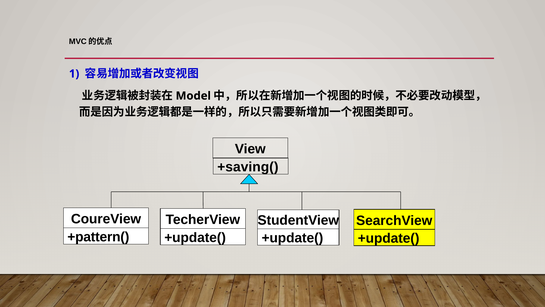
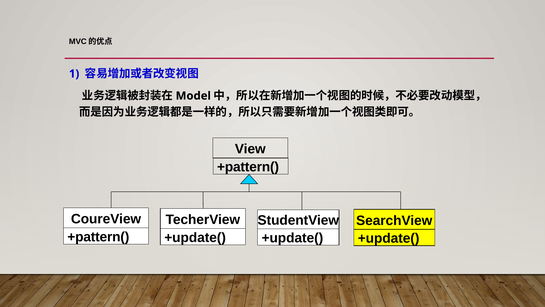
+saving(: +saving( -> +pattern( (248, 167)
